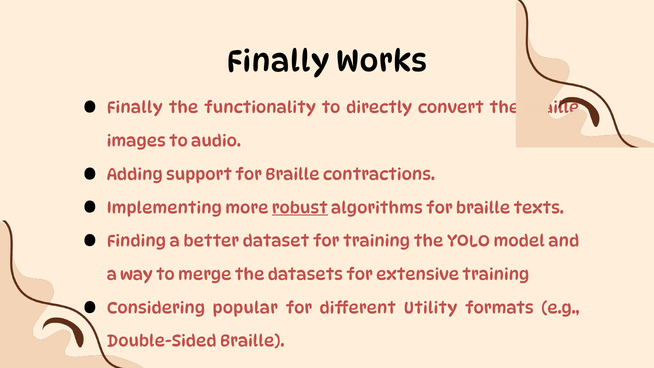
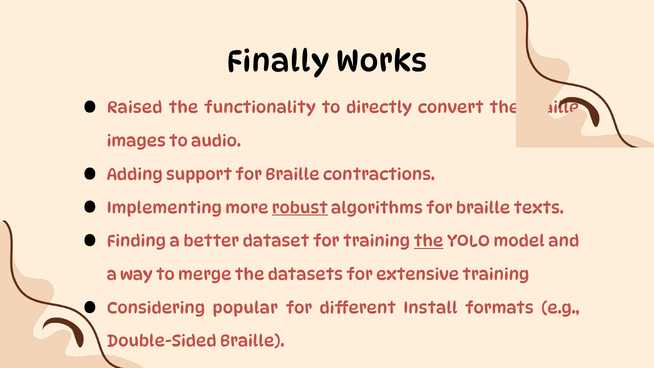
Finally: Finally -> Raised (135, 108)
the underline: none -> present (429, 241)
Utility: Utility -> Install (431, 308)
